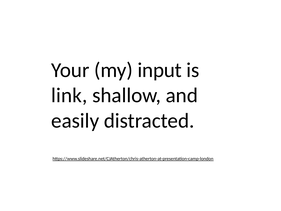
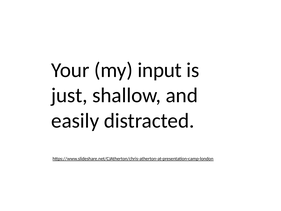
link: link -> just (69, 95)
